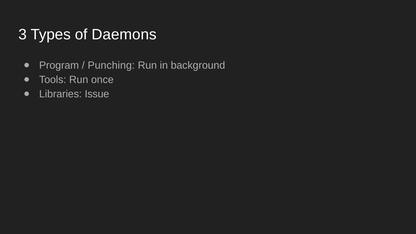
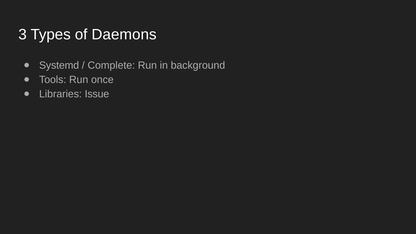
Program: Program -> Systemd (59, 65)
Punching: Punching -> Complete (111, 65)
